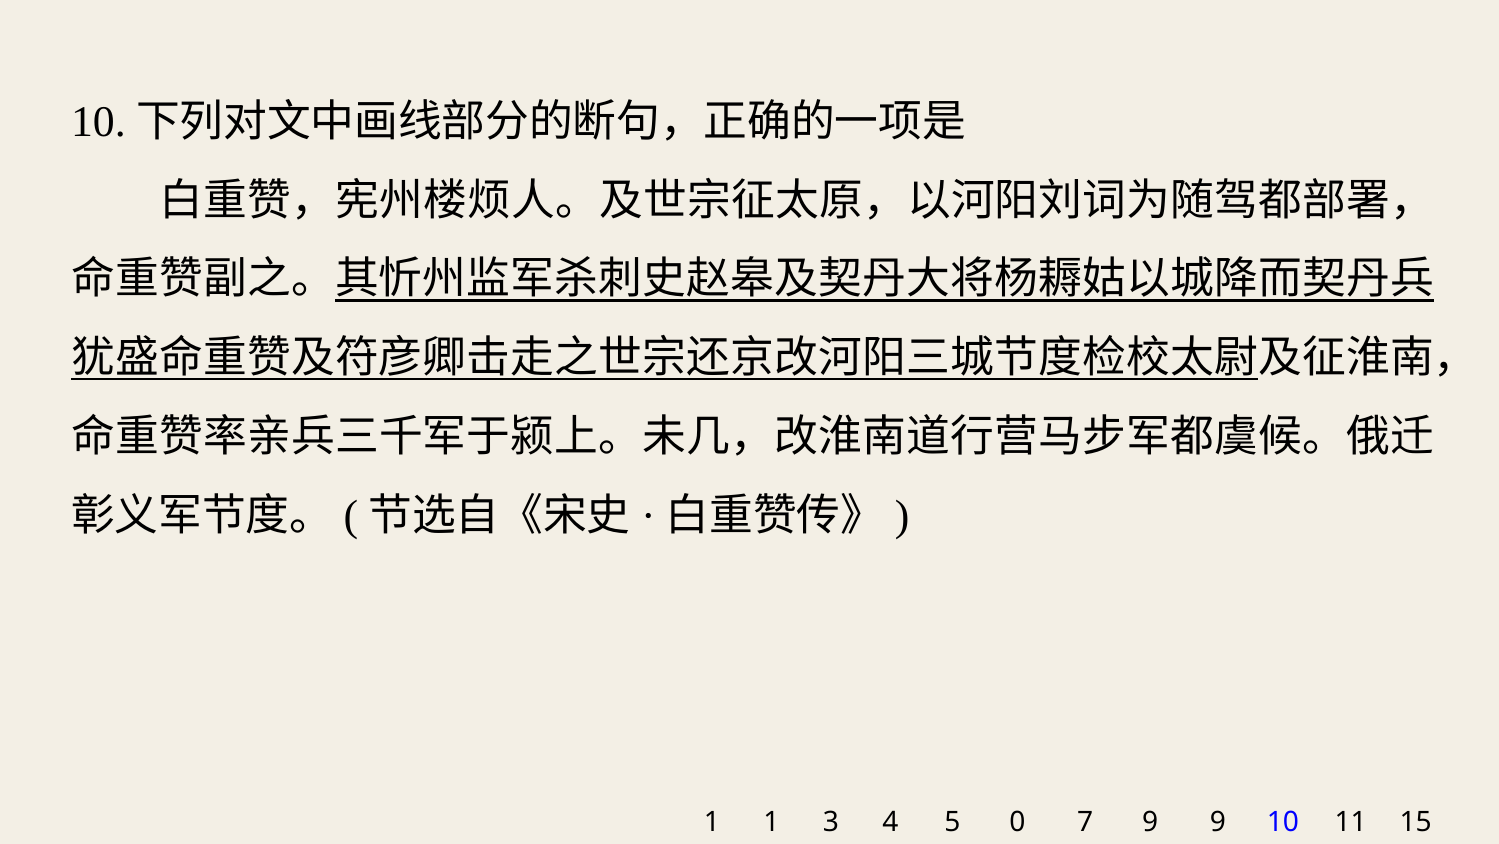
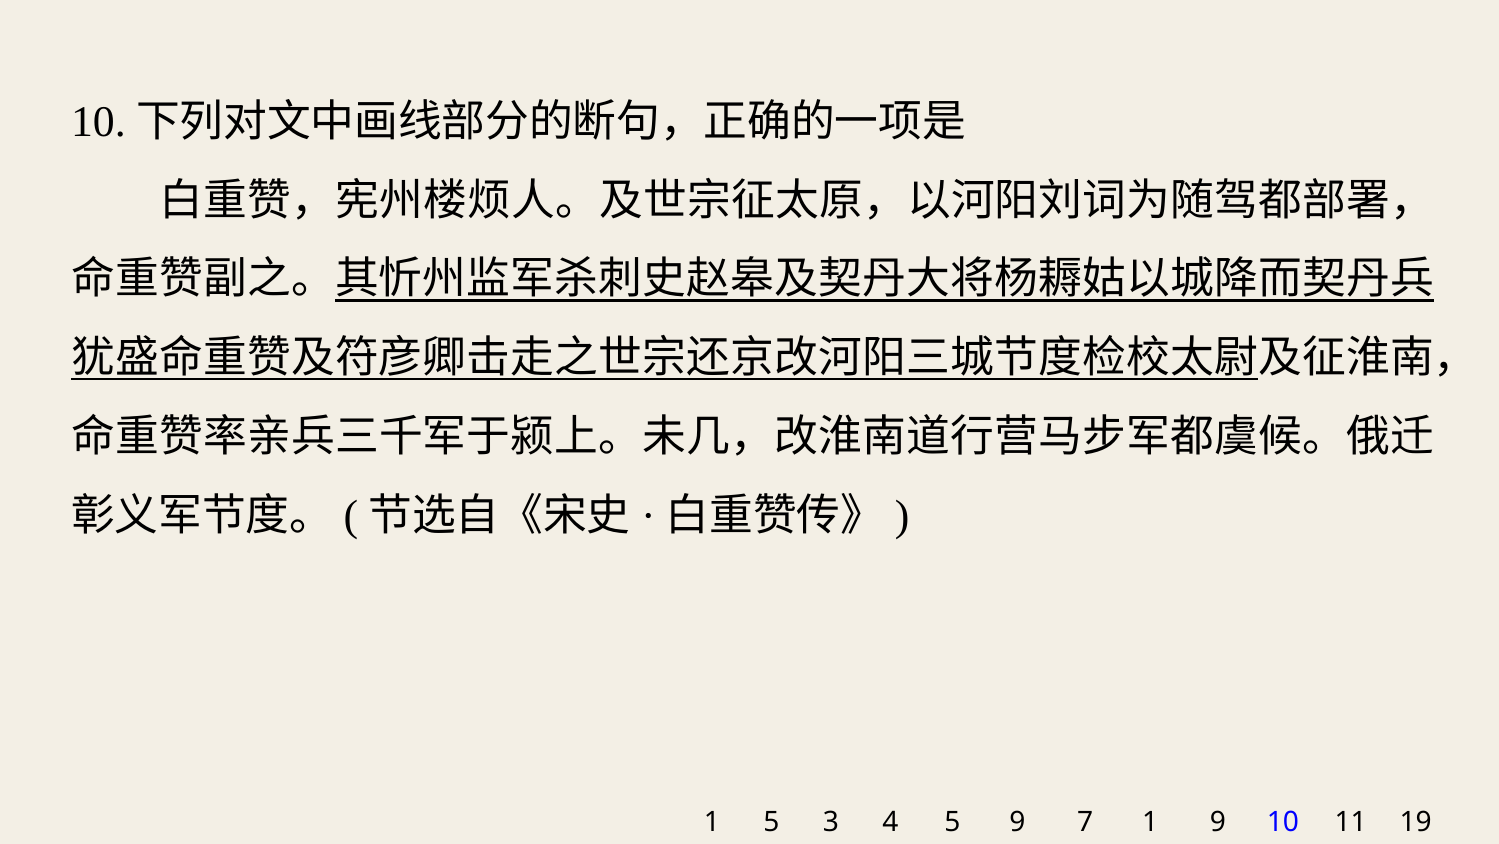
1 1: 1 -> 5 (771, 822)
5 0: 0 -> 9 (1017, 822)
7 9: 9 -> 1 (1150, 822)
15: 15 -> 19 (1416, 822)
